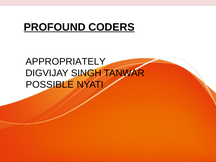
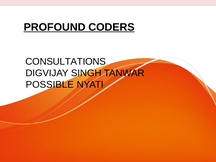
APPROPRIATELY: APPROPRIATELY -> CONSULTATIONS (66, 62)
